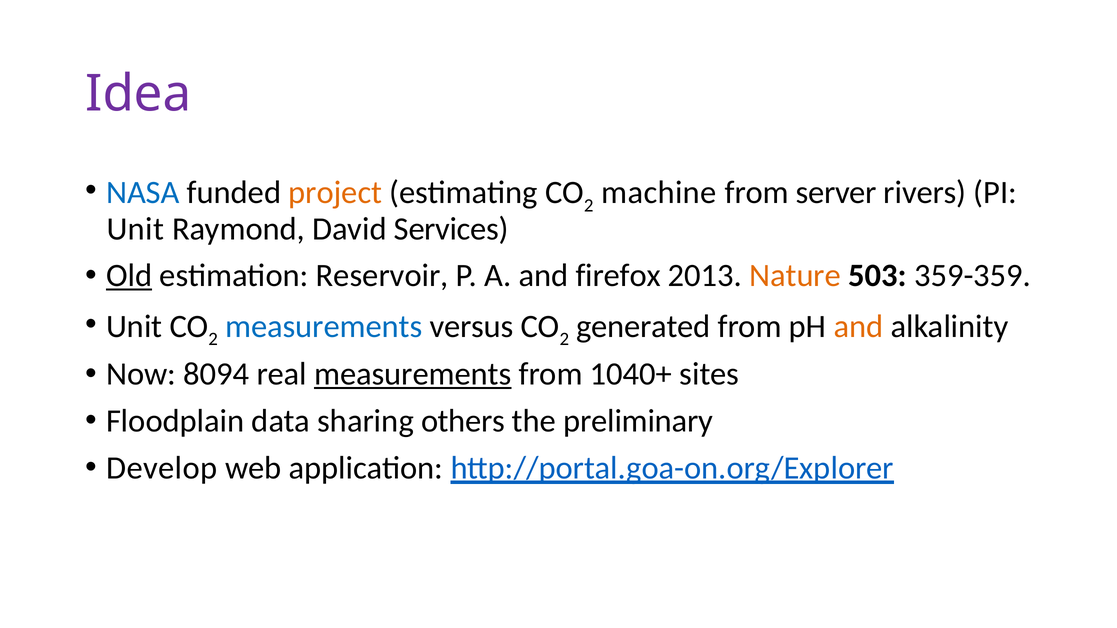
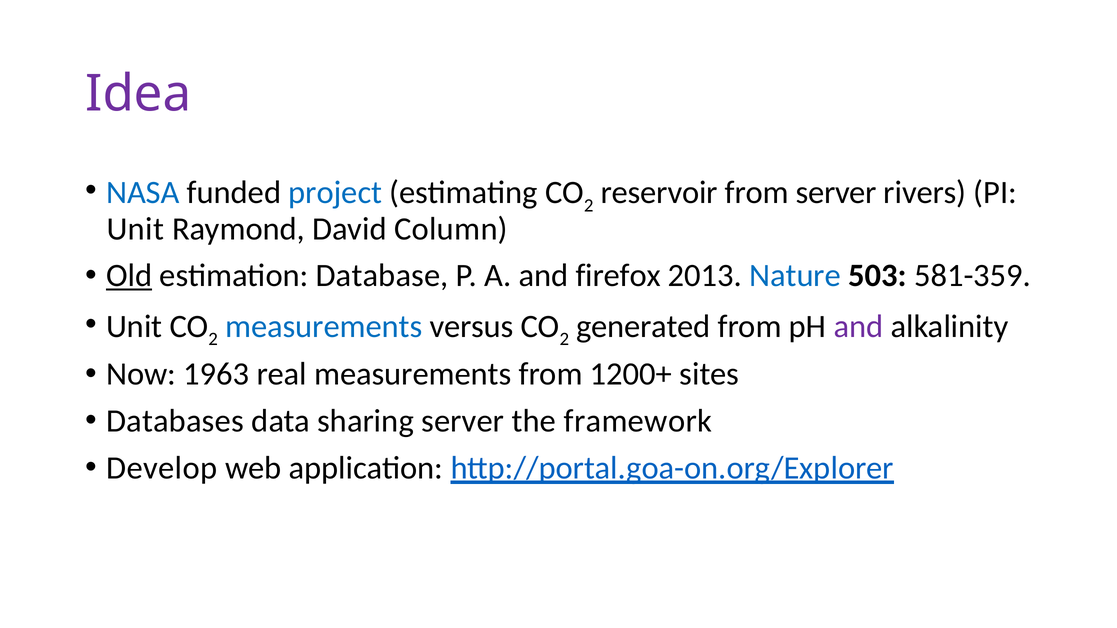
project colour: orange -> blue (335, 193)
machine: machine -> reservoir (659, 193)
Services: Services -> Column (451, 229)
Reservoir: Reservoir -> Database (382, 276)
Nature colour: orange -> blue (795, 276)
359-359: 359-359 -> 581-359 (973, 276)
and colour: orange -> purple (858, 326)
8094: 8094 -> 1963 (216, 374)
measurements underline: present -> none (413, 374)
1040+: 1040+ -> 1200+ (631, 374)
Floodplain: Floodplain -> Databases (175, 421)
sharing others: others -> server (463, 421)
preliminary: preliminary -> framework (638, 421)
